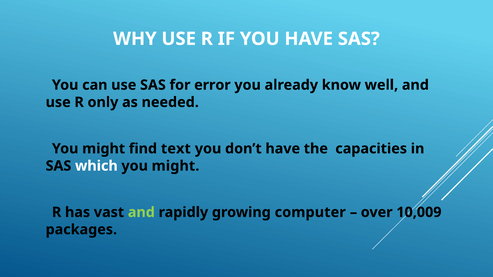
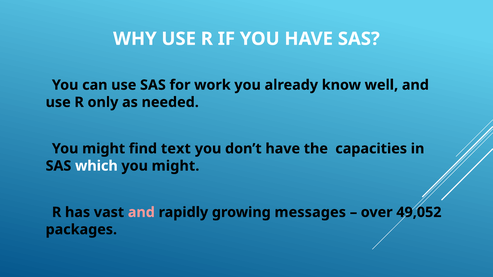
error: error -> work (212, 85)
and colour: light green -> pink (141, 213)
computer: computer -> messages (310, 213)
10,009: 10,009 -> 49,052 (419, 213)
